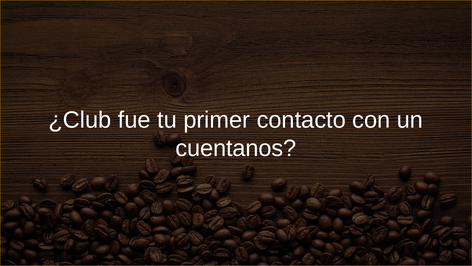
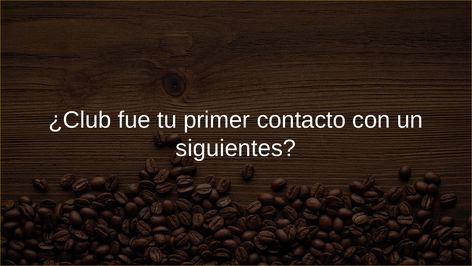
cuentanos: cuentanos -> siguientes (236, 148)
